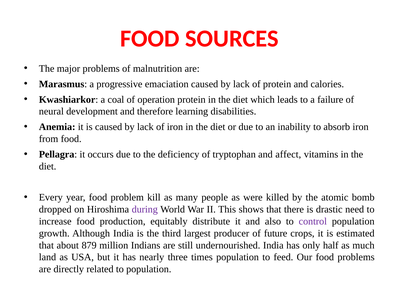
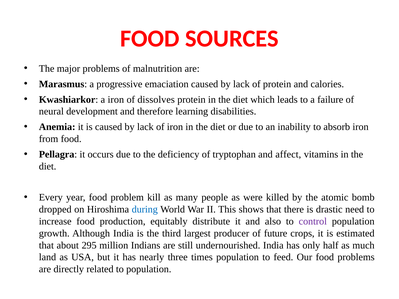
a coal: coal -> iron (116, 100)
operation: operation -> dissolves (156, 100)
during colour: purple -> blue (145, 210)
879: 879 -> 295 (89, 245)
